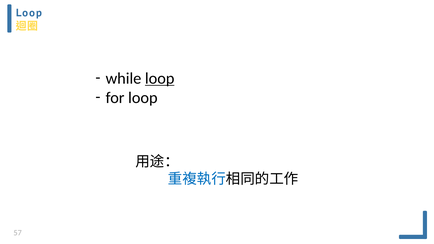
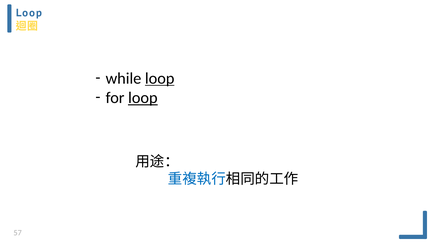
loop underline: none -> present (143, 98)
